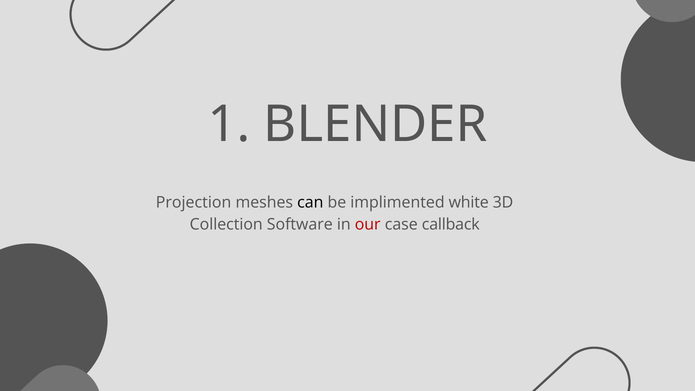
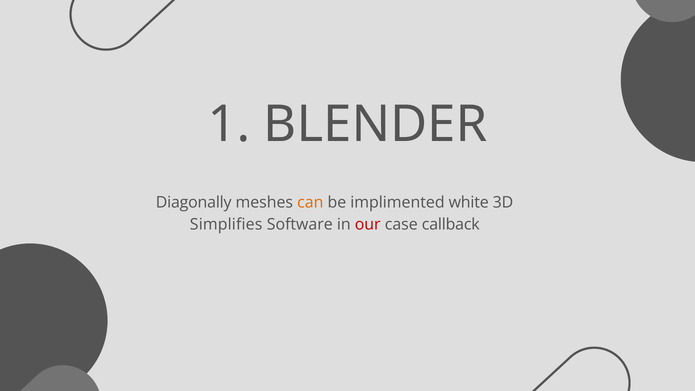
Projection: Projection -> Diagonally (194, 202)
can colour: black -> orange (310, 202)
Collection: Collection -> Simplifies (226, 225)
